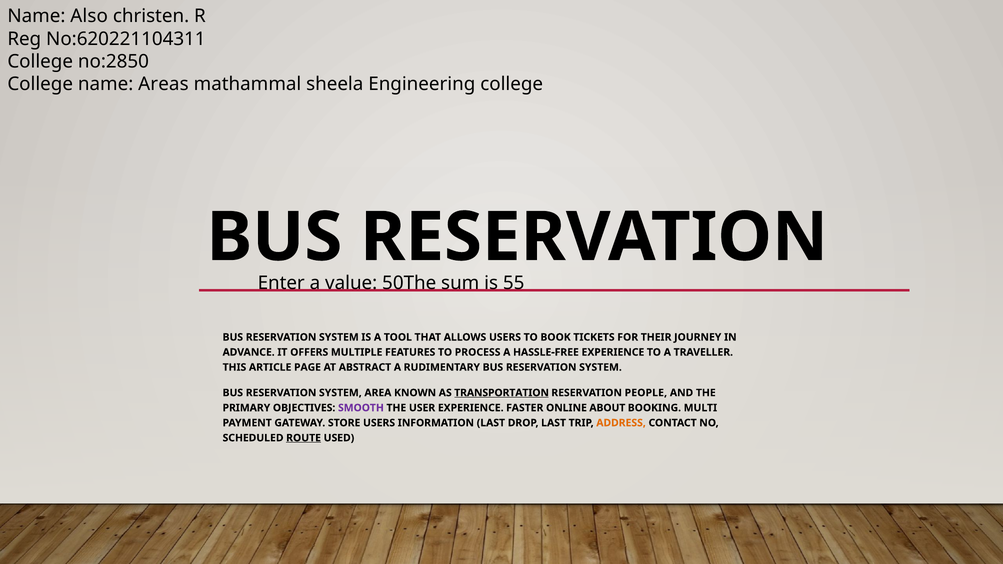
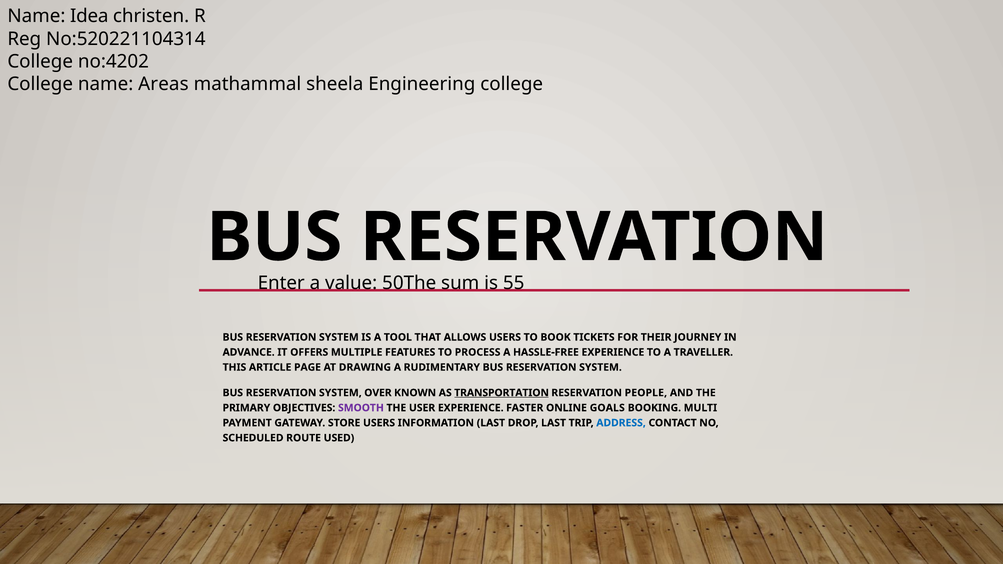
Also: Also -> Idea (89, 16)
No:620221104311: No:620221104311 -> No:520221104314 (126, 39)
no:2850: no:2850 -> no:4202 (113, 61)
ABSTRACT: ABSTRACT -> DRAWING (365, 367)
AREA: AREA -> OVER (378, 393)
ABOUT: ABOUT -> GOALS (607, 408)
ADDRESS colour: orange -> blue (621, 423)
ROUTE underline: present -> none (304, 438)
